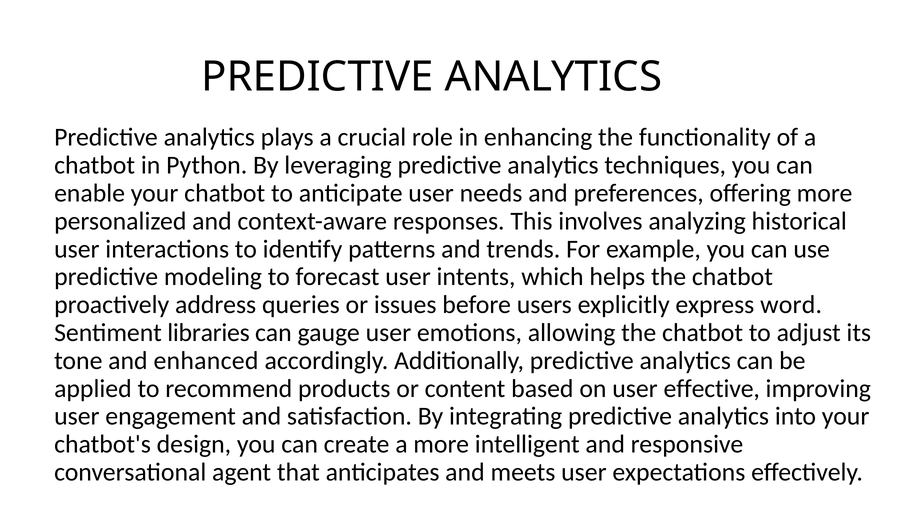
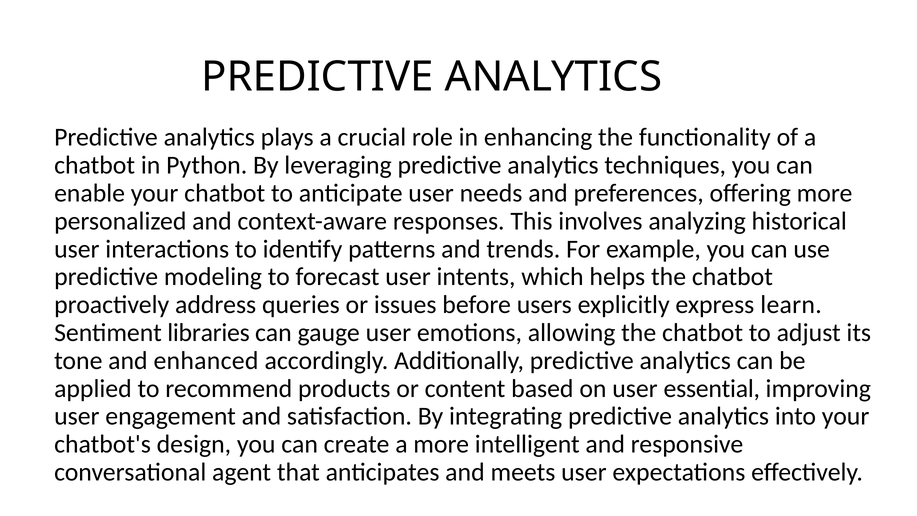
word: word -> learn (791, 305)
effective: effective -> essential (712, 388)
